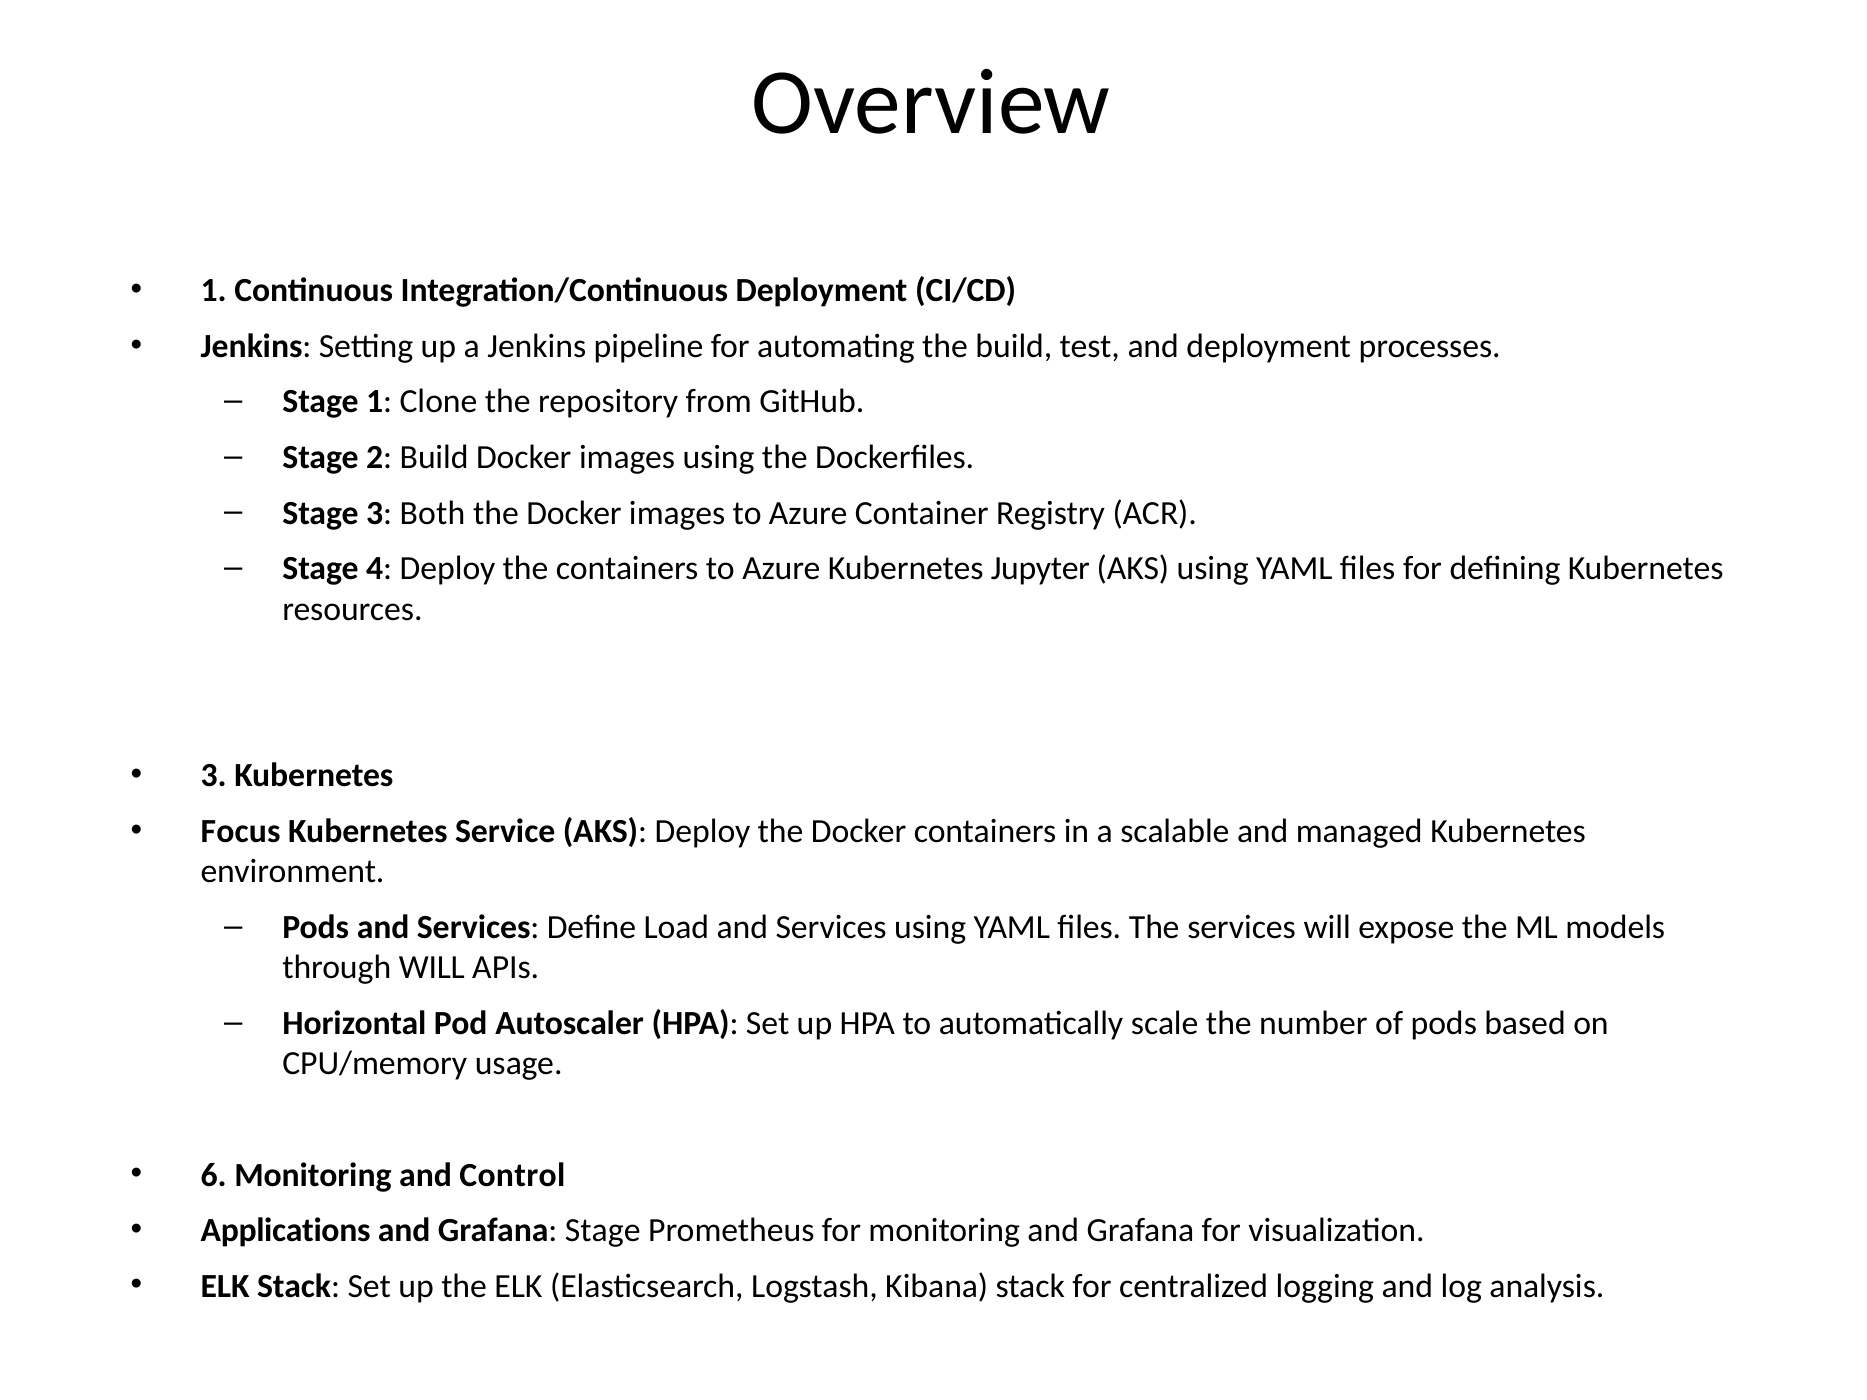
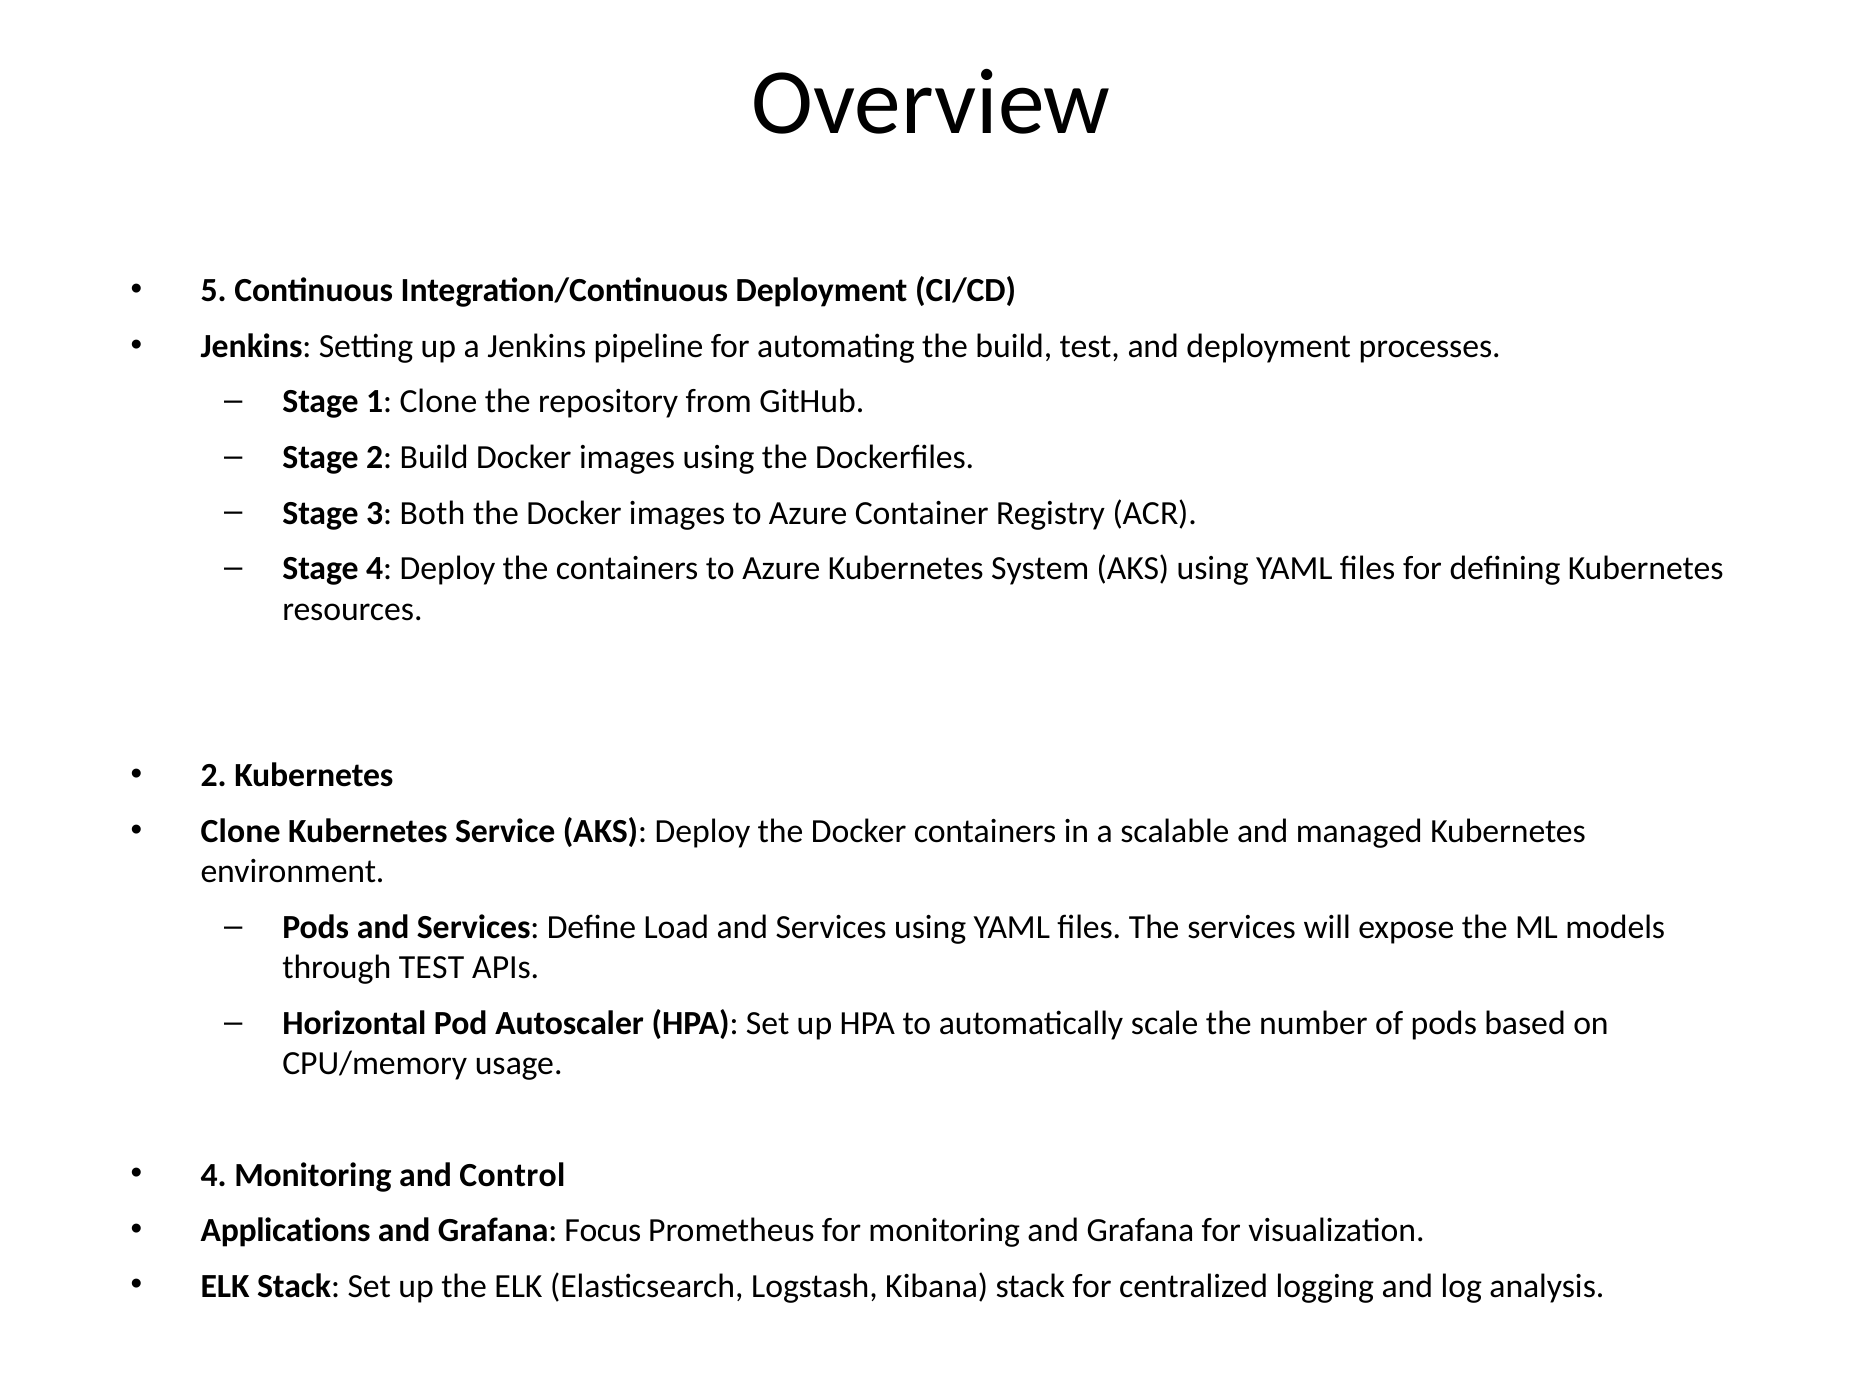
1: 1 -> 5 (214, 291)
Jupyter: Jupyter -> System (1040, 569)
3: 3 -> 2 (214, 776)
Focus: Focus -> Clone (241, 831)
through WILL: WILL -> TEST (432, 968)
6: 6 -> 4 (214, 1175)
Grafana Stage: Stage -> Focus (603, 1231)
